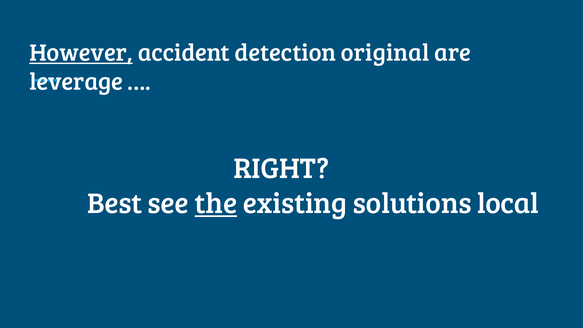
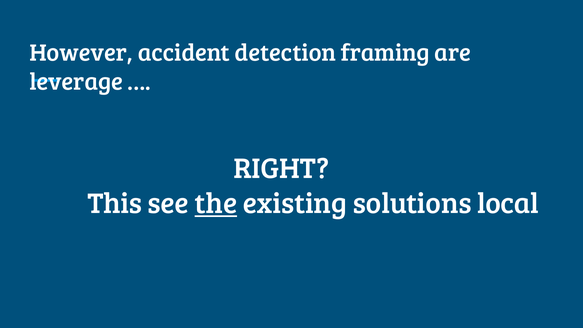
However underline: present -> none (81, 53)
original: original -> framing (385, 53)
Best: Best -> This (115, 203)
